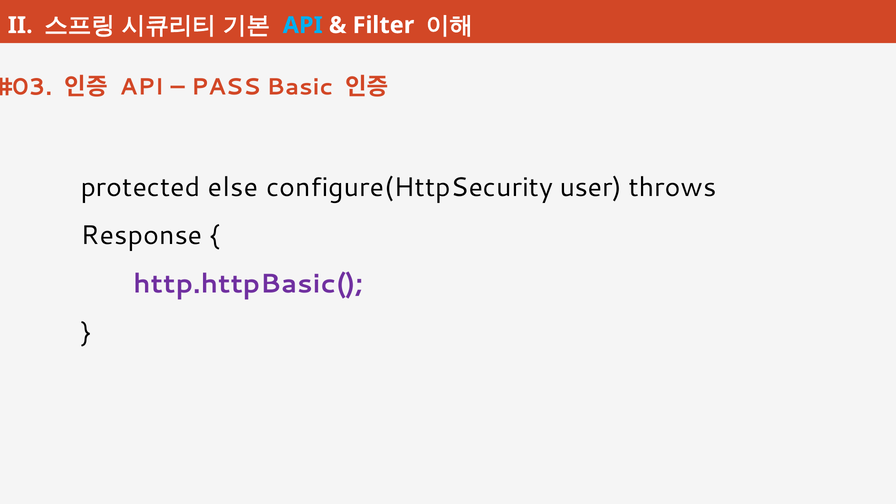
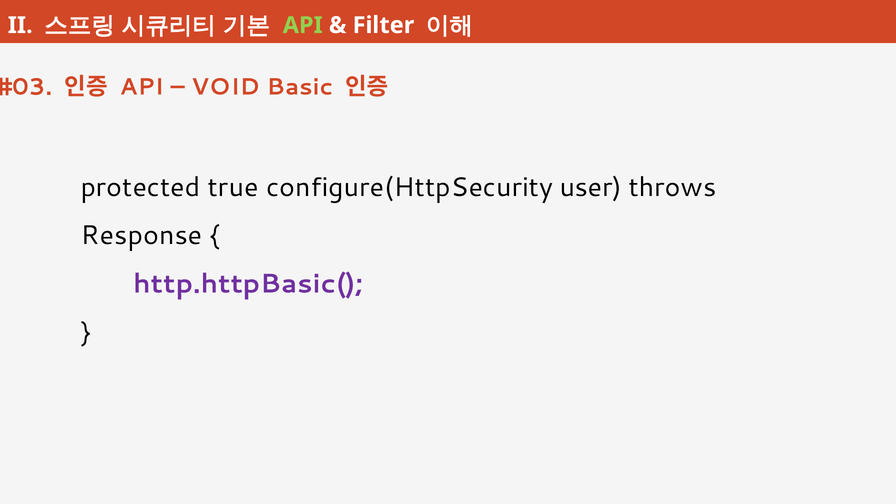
API colour: light blue -> light green (303, 25)
PASS: PASS -> VOID (226, 87)
else: else -> true (233, 187)
